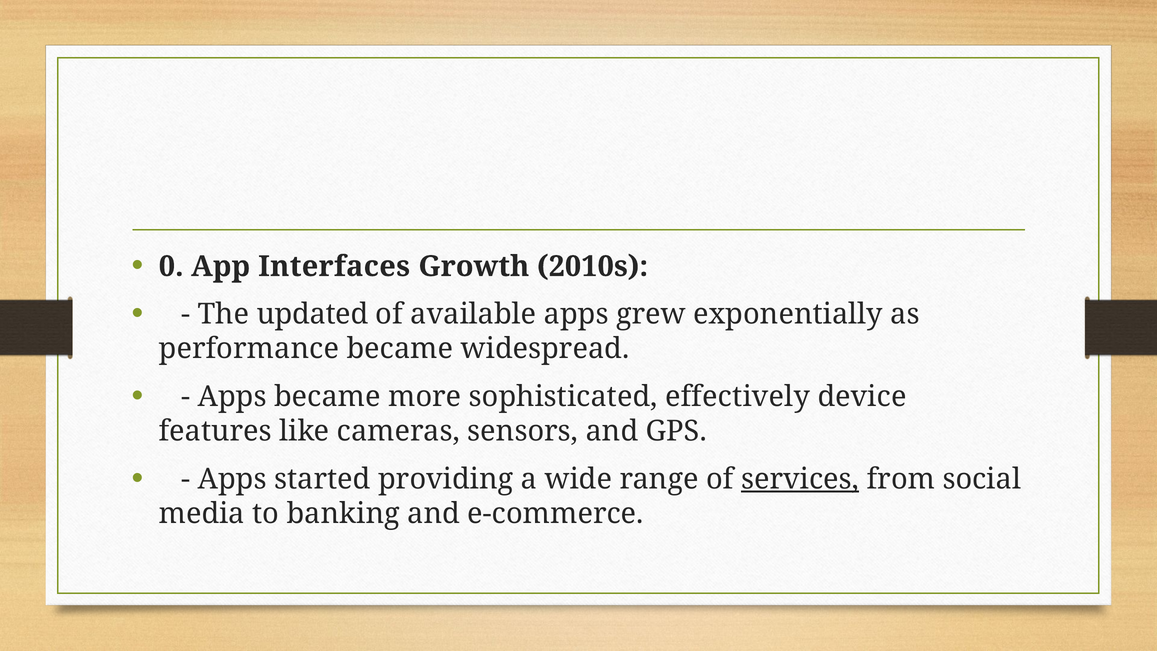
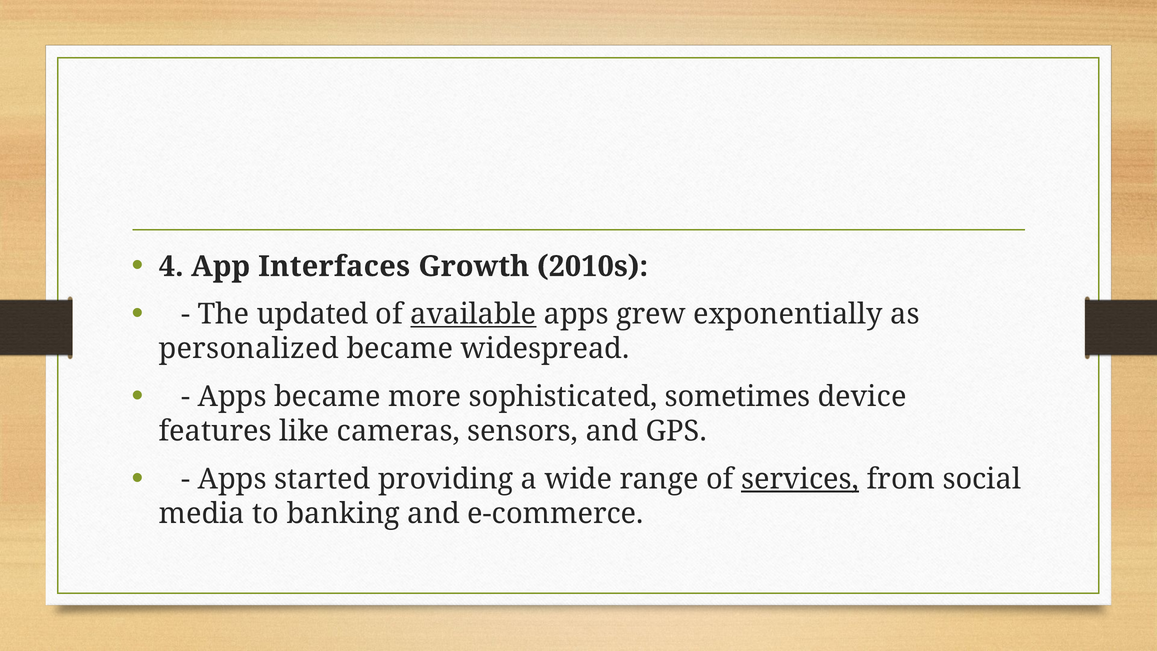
0: 0 -> 4 (171, 266)
available underline: none -> present (473, 314)
performance: performance -> personalized (249, 349)
effectively: effectively -> sometimes (738, 397)
